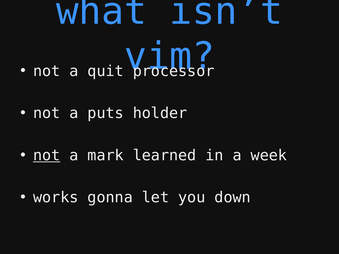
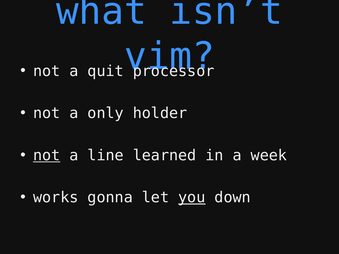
puts: puts -> only (106, 113)
mark: mark -> line (106, 156)
you underline: none -> present (192, 198)
